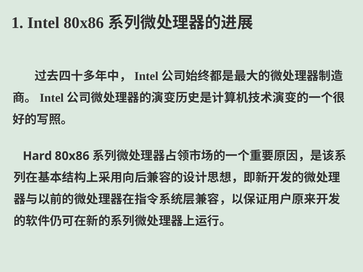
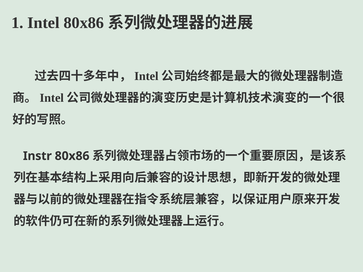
Hard: Hard -> Instr (37, 156)
